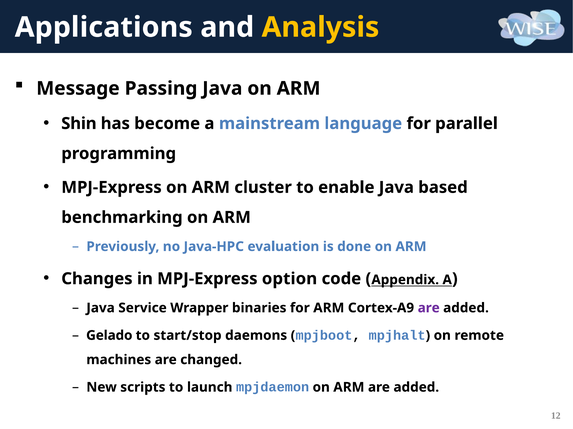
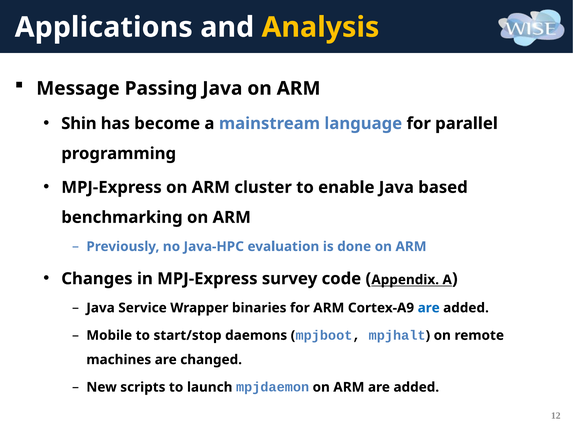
option: option -> survey (290, 279)
are colour: purple -> blue (429, 308)
Gelado: Gelado -> Mobile (109, 336)
